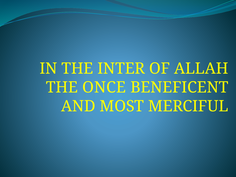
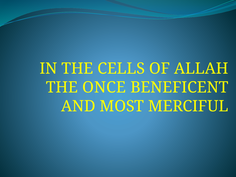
INTER: INTER -> CELLS (121, 69)
